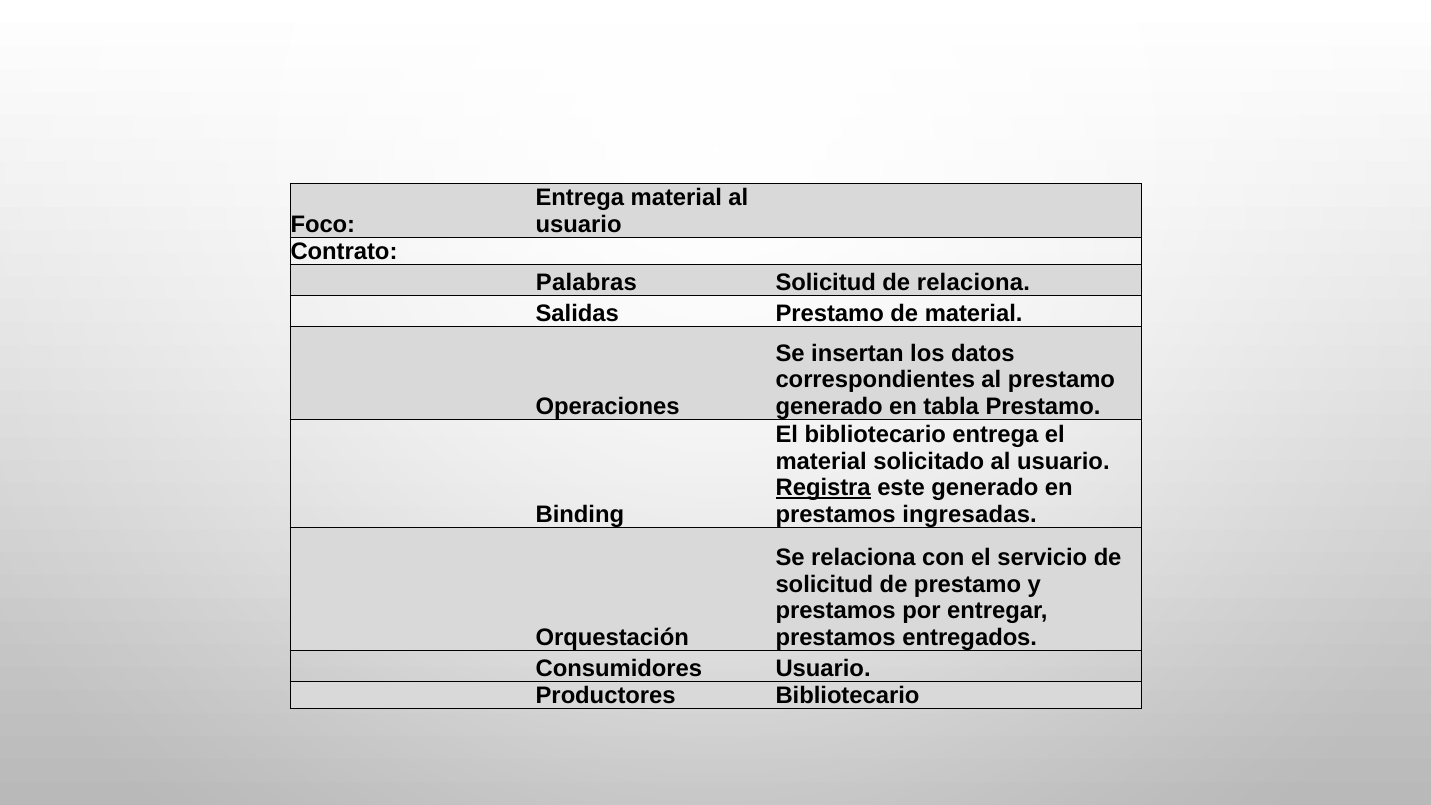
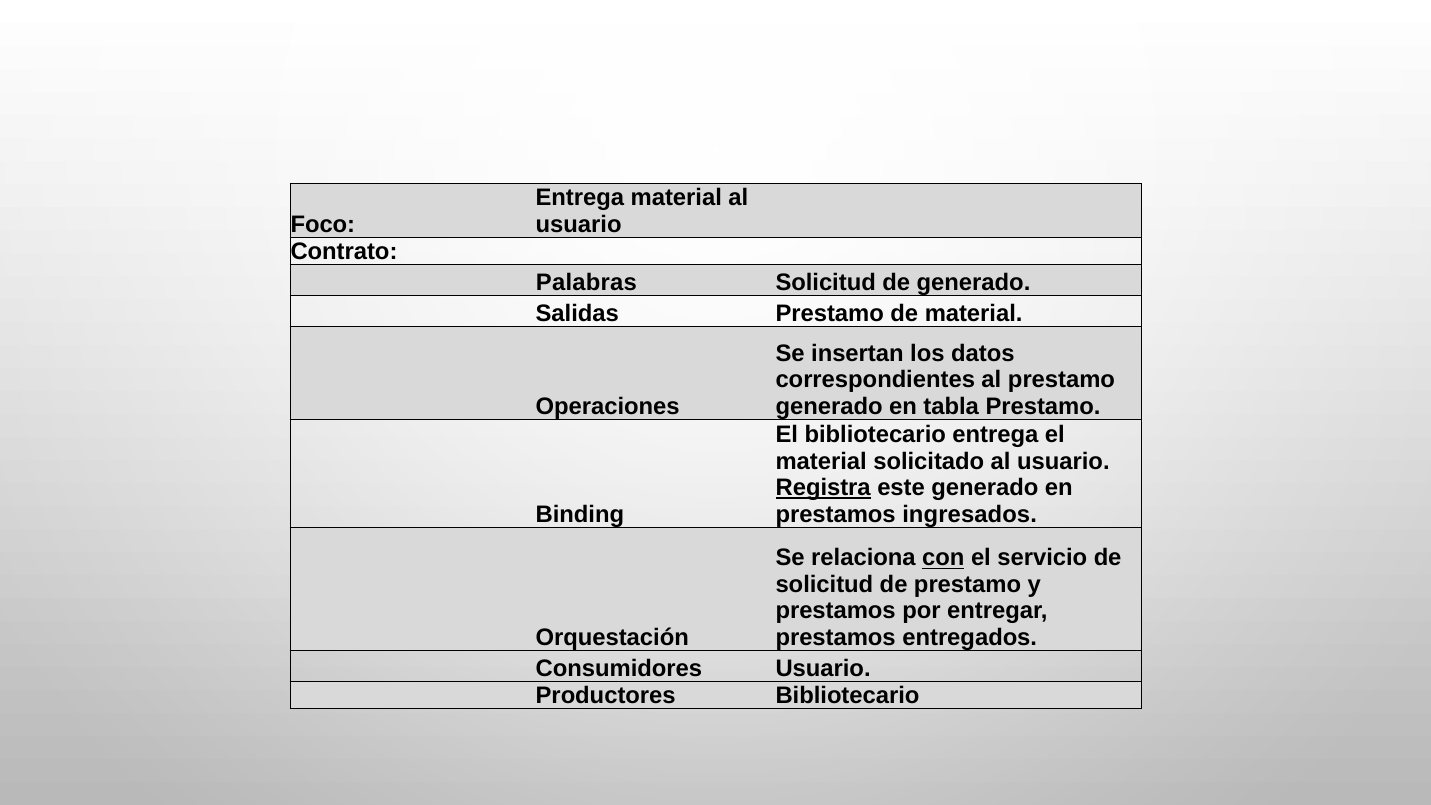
de relaciona: relaciona -> generado (974, 283)
ingresadas: ingresadas -> ingresados (970, 514)
con underline: none -> present (943, 558)
